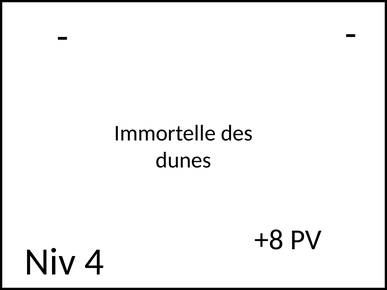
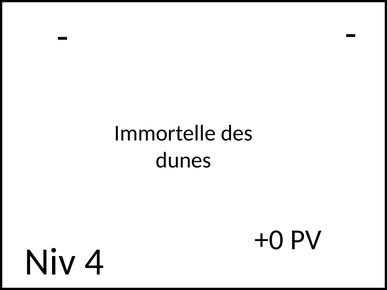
+8: +8 -> +0 (269, 240)
